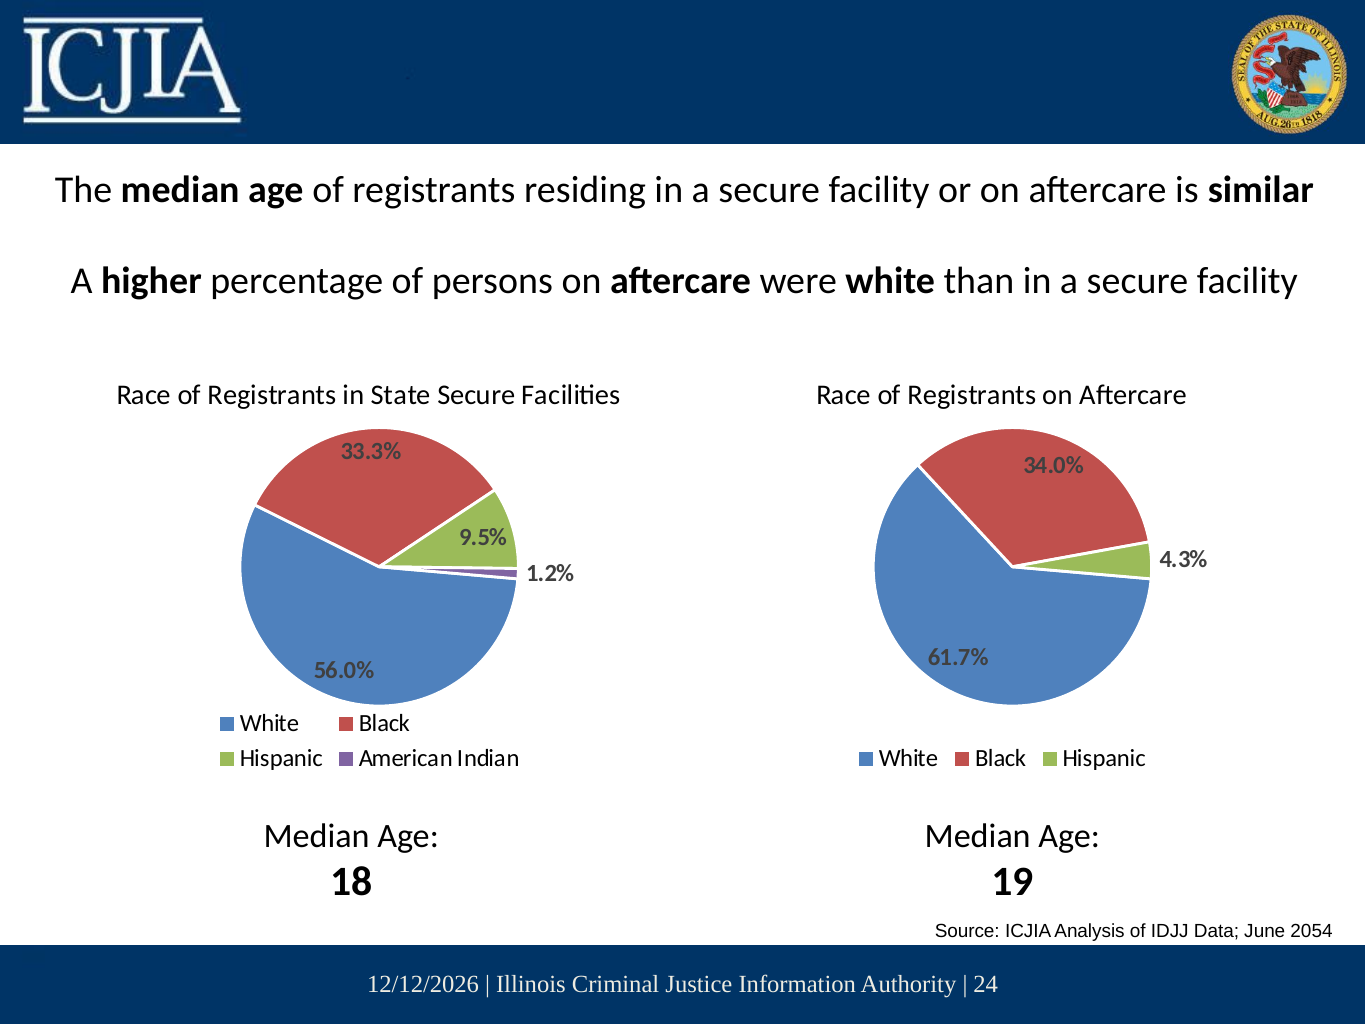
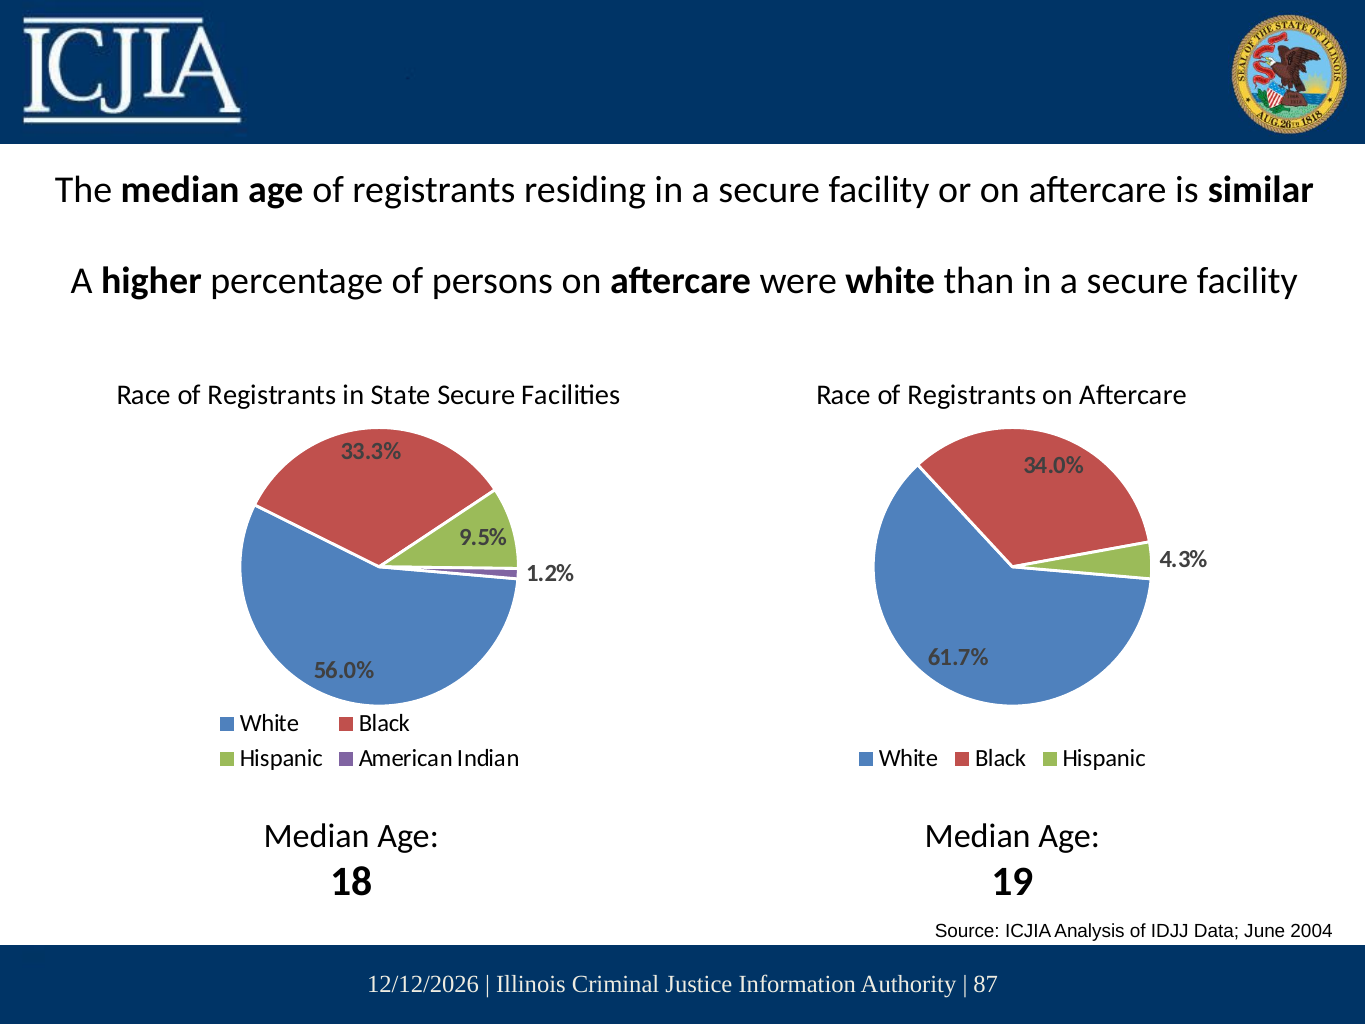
2054: 2054 -> 2004 (1312, 931)
24: 24 -> 87 (986, 984)
